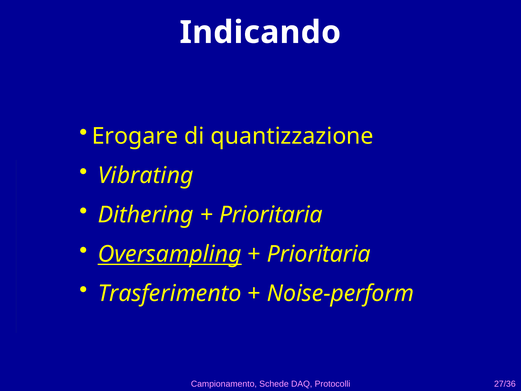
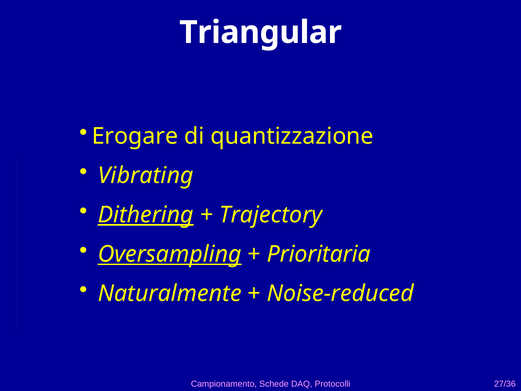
Indicando: Indicando -> Triangular (261, 32)
Dithering underline: none -> present (146, 215)
Prioritaria: Prioritaria -> Trajectory (271, 215)
Trasferimento: Trasferimento -> Naturalmente (170, 293)
Noise-perform: Noise-perform -> Noise-reduced (340, 293)
